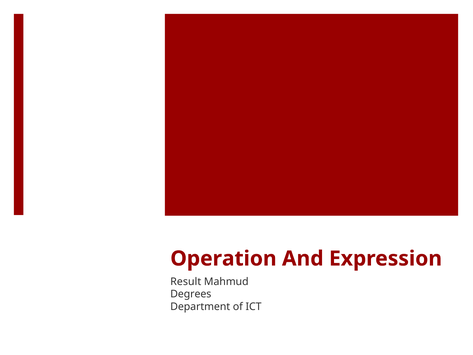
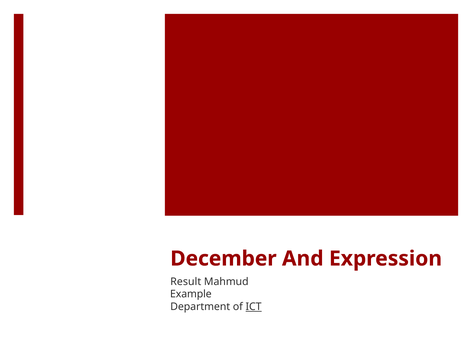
Operation: Operation -> December (223, 258)
Degrees: Degrees -> Example (191, 294)
ICT underline: none -> present (254, 307)
